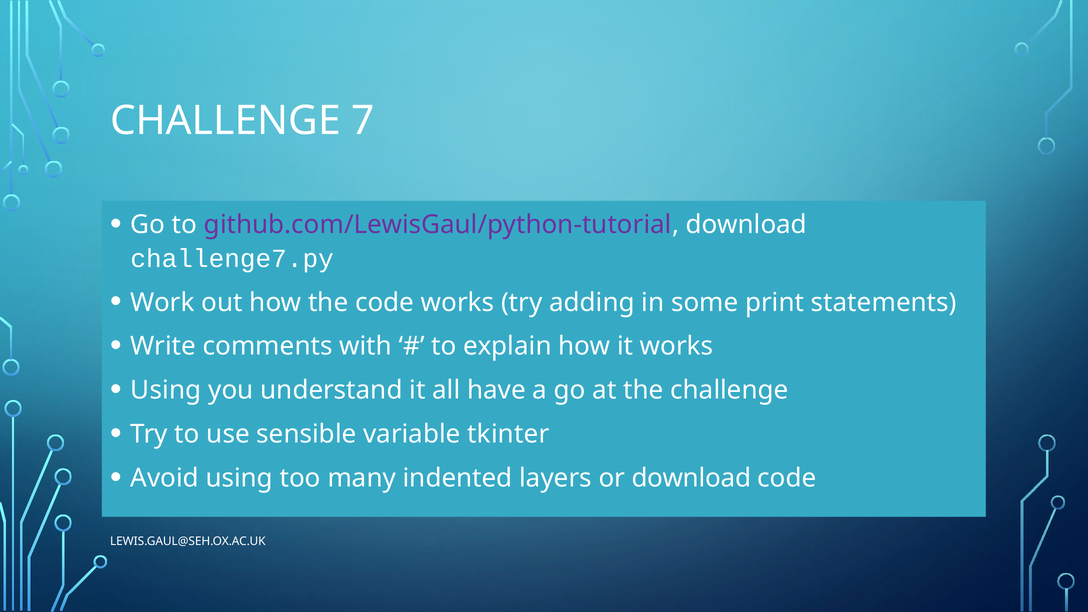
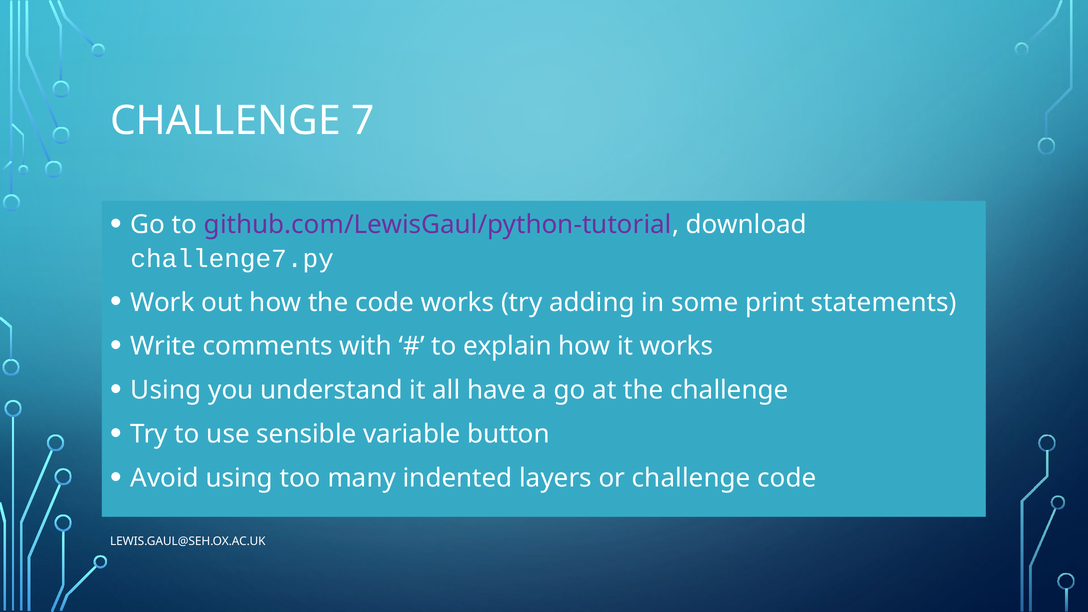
tkinter: tkinter -> button (509, 434)
or download: download -> challenge (691, 478)
